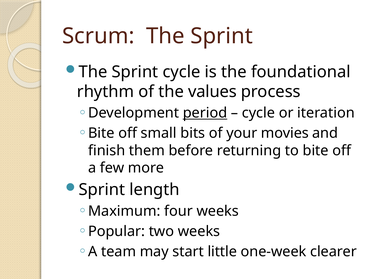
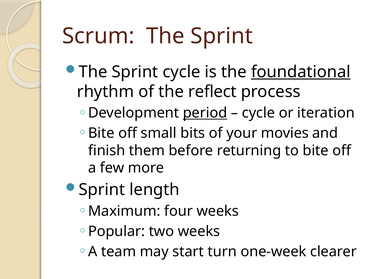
foundational underline: none -> present (301, 72)
values: values -> reflect (212, 92)
little: little -> turn (222, 251)
